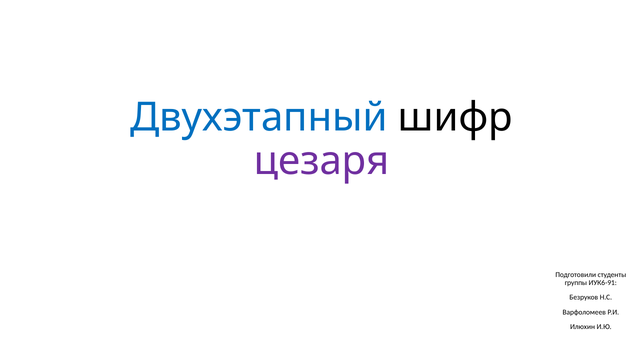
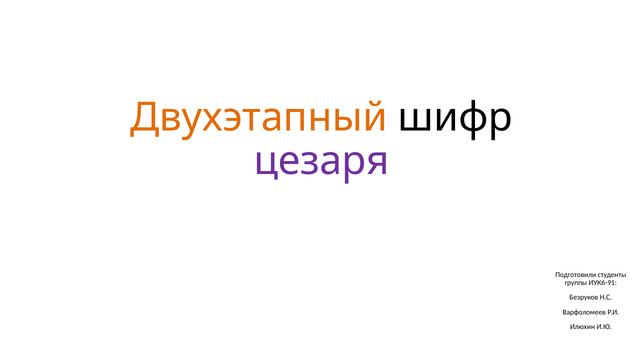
Двухэтапный colour: blue -> orange (259, 117)
